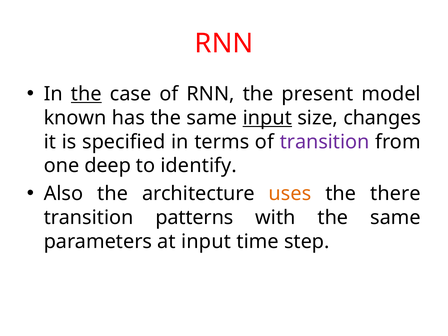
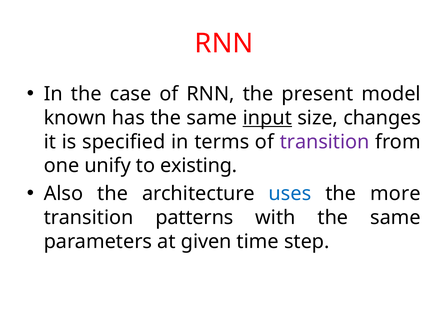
the underline: present -> none (86, 94)
deep: deep -> unify (108, 166)
identify: identify -> existing (199, 166)
uses colour: orange -> blue (290, 194)
there: there -> more (395, 194)
at input: input -> given (206, 241)
